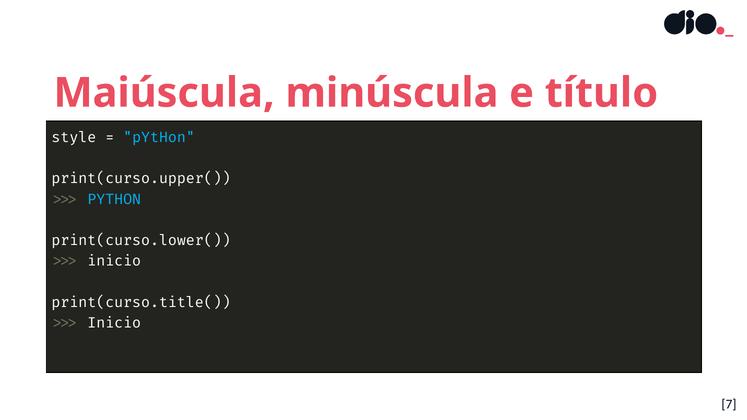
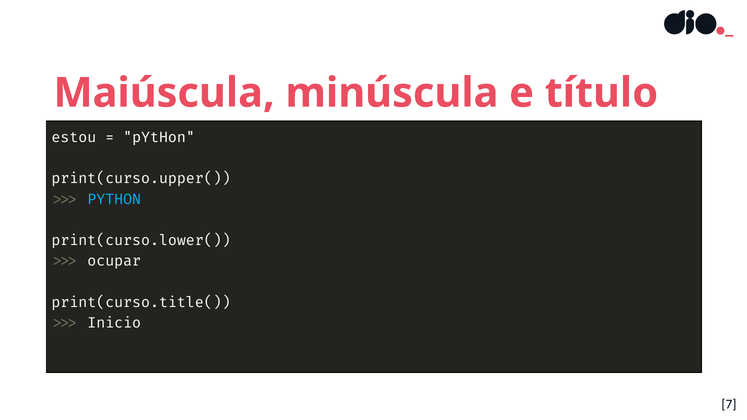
style: style -> estou (74, 138)
pYtHon colour: light blue -> white (159, 138)
inicio: inicio -> ocupar (114, 261)
